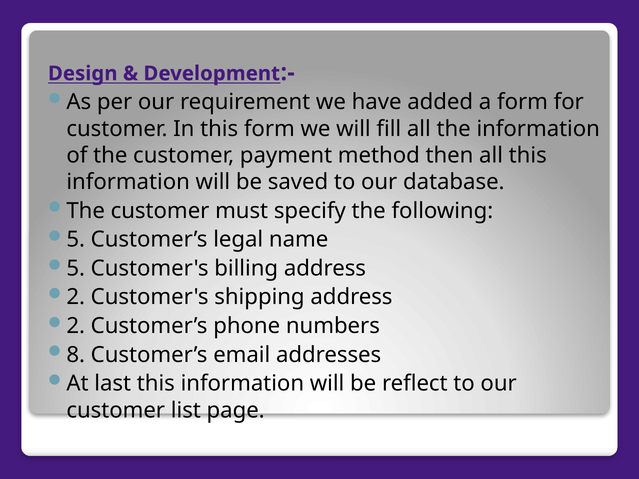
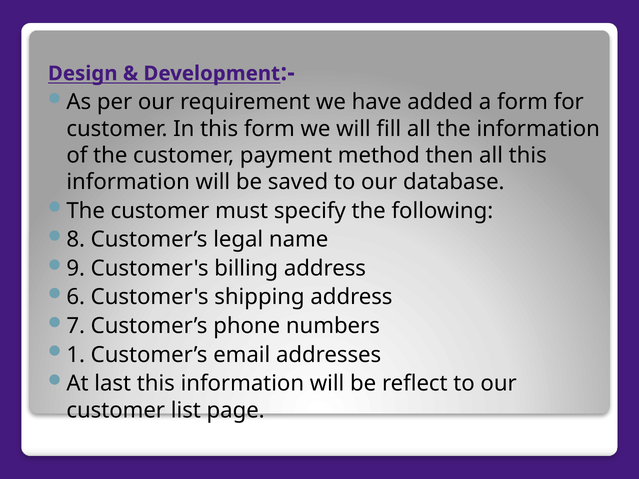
5: 5 -> 8 (76, 240)
5: 5 -> 9 (76, 269)
2: 2 -> 6 (76, 297)
2: 2 -> 7 (76, 326)
8: 8 -> 1 (76, 355)
